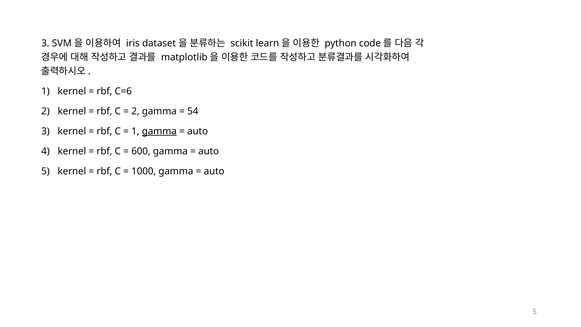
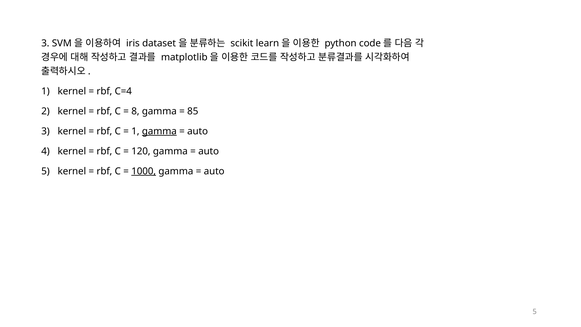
C=6: C=6 -> C=4 (123, 91)
2: 2 -> 8 (135, 111)
54: 54 -> 85 (193, 111)
600: 600 -> 120 (141, 151)
1000 underline: none -> present (144, 171)
